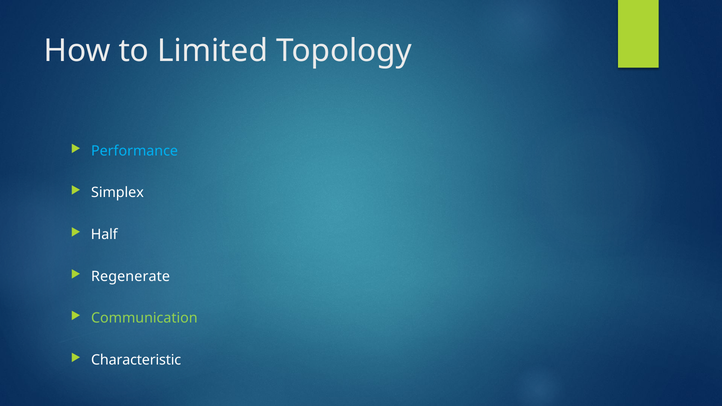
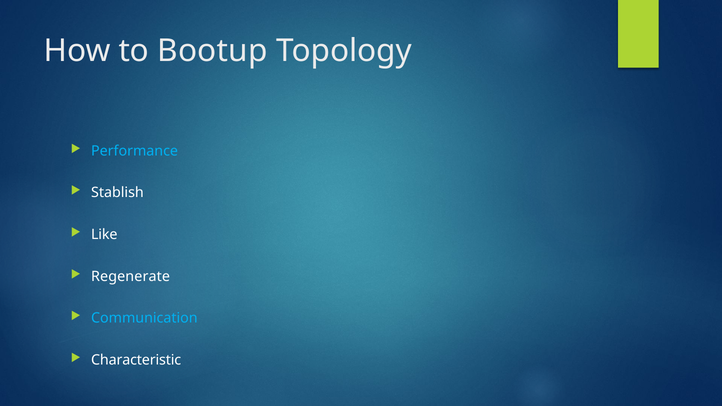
Limited: Limited -> Bootup (212, 51)
Simplex: Simplex -> Stablish (117, 193)
Half: Half -> Like (104, 235)
Communication colour: light green -> light blue (144, 318)
